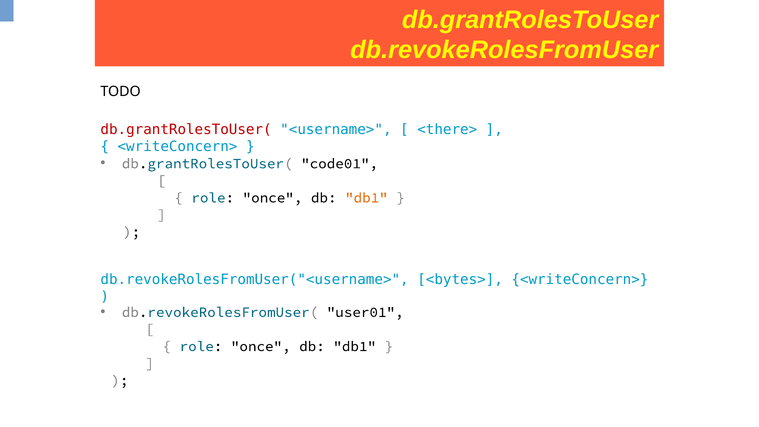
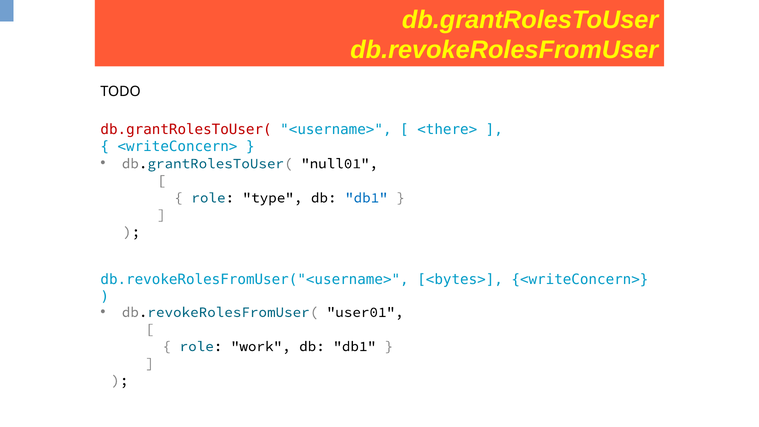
code01: code01 -> null01 (340, 164)
once: once -> type (273, 198)
db1 colour: orange -> blue (366, 198)
once: once -> work (261, 346)
